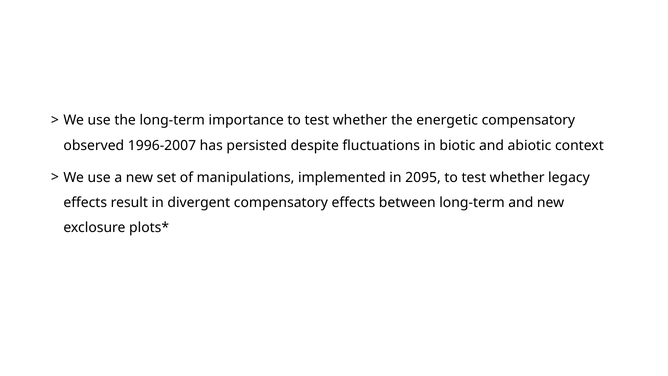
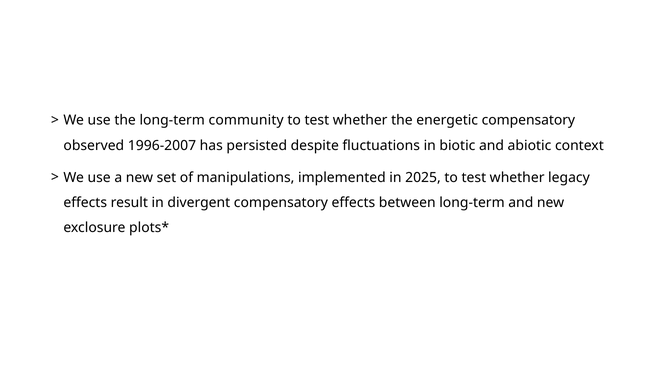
importance: importance -> community (246, 120)
2095: 2095 -> 2025 (423, 177)
